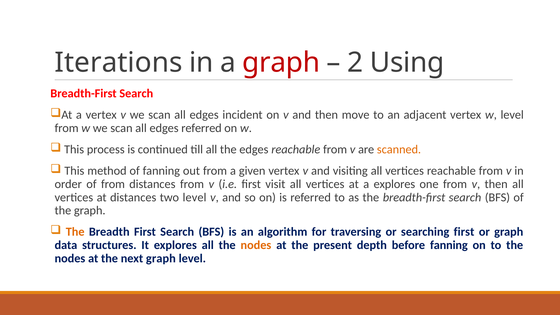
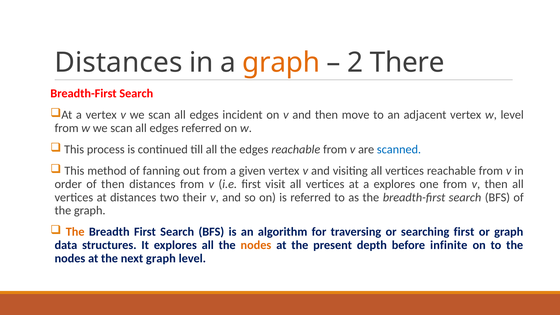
Iterations: Iterations -> Distances (119, 63)
graph colour: red -> orange (281, 63)
Using: Using -> There (407, 63)
scanned colour: orange -> blue (399, 149)
of from: from -> then (113, 184)
two level: level -> their (195, 197)
before fanning: fanning -> infinite (449, 245)
